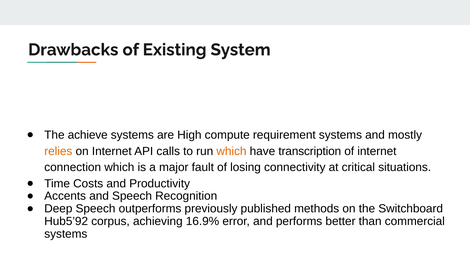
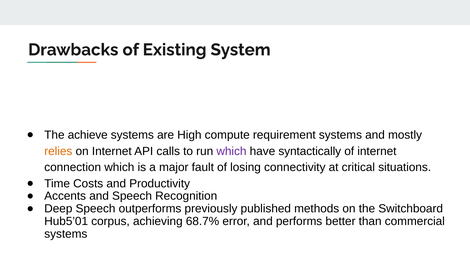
which colour: orange -> purple (231, 151)
transcription: transcription -> syntactically (310, 151)
Hub5’92: Hub5’92 -> Hub5’01 (66, 222)
16.9%: 16.9% -> 68.7% (203, 222)
